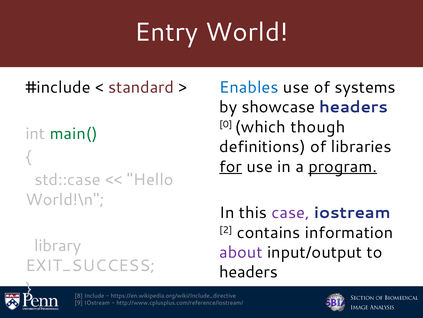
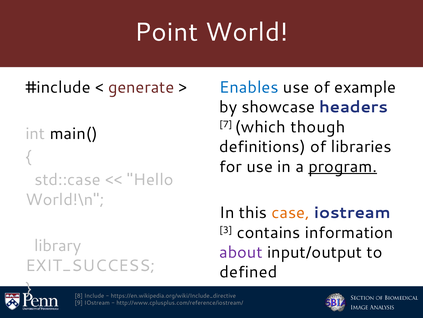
Entry: Entry -> Point (166, 32)
standard: standard -> generate (141, 87)
systems: systems -> example (365, 87)
0: 0 -> 7 (226, 124)
main( colour: green -> black (74, 133)
for underline: present -> none (231, 166)
case colour: purple -> orange (291, 212)
2: 2 -> 3 (226, 229)
headers: headers -> defined (248, 272)
